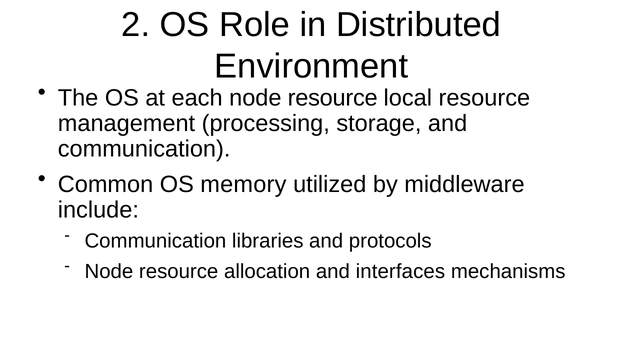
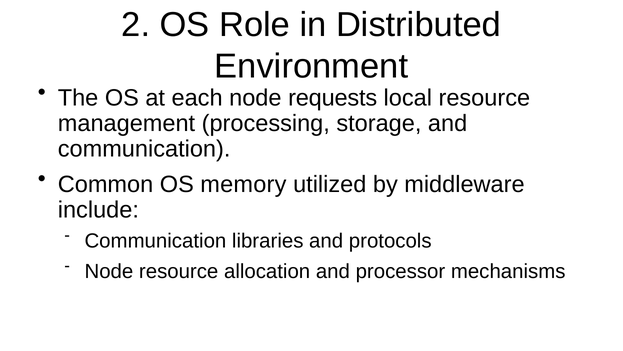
each node resource: resource -> requests (333, 98)
interfaces: interfaces -> processor (400, 271)
